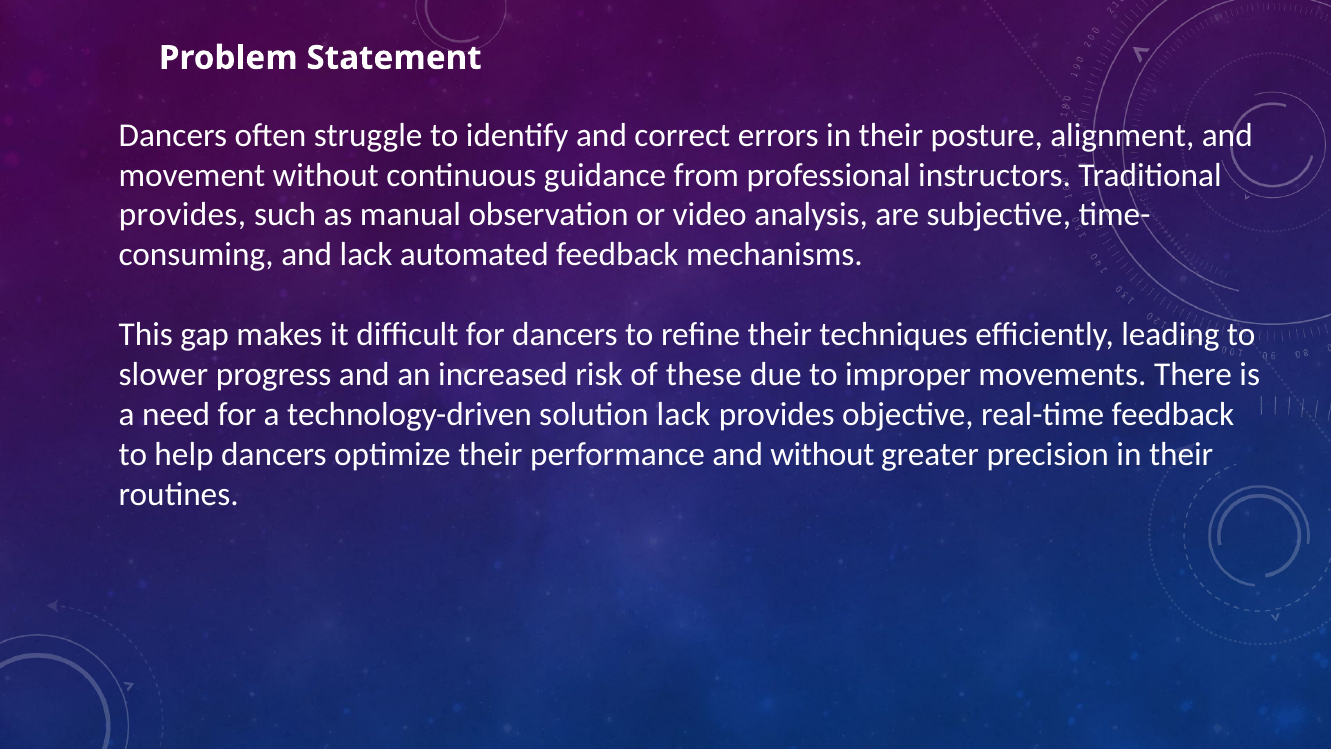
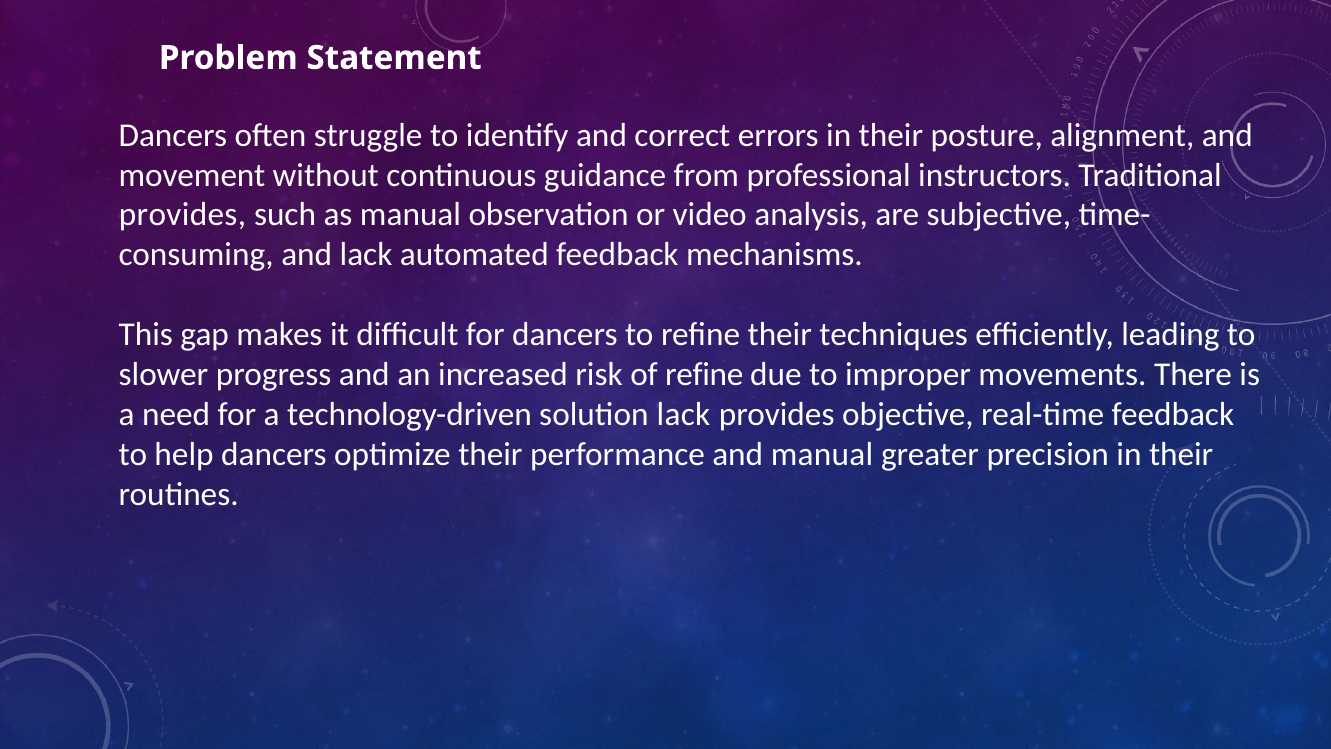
of these: these -> refine (704, 375)
and without: without -> manual (822, 454)
